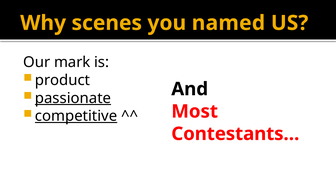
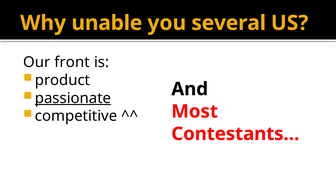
scenes: scenes -> unable (107, 23)
named: named -> several (229, 23)
mark: mark -> front (72, 62)
competitive underline: present -> none (76, 116)
